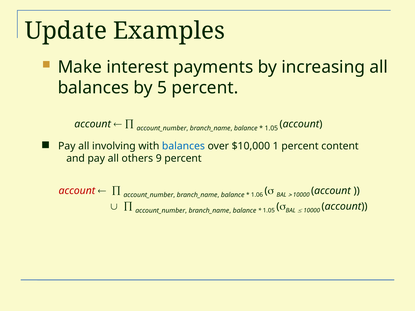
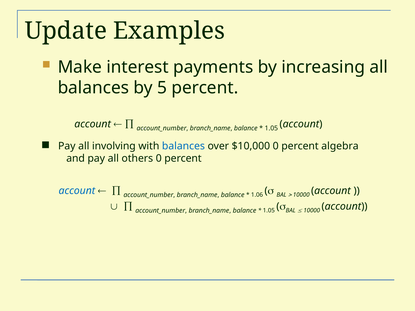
$10,000 1: 1 -> 0 (276, 146)
content: content -> algebra (340, 146)
others 9: 9 -> 0 (159, 159)
account colour: red -> blue (77, 191)
